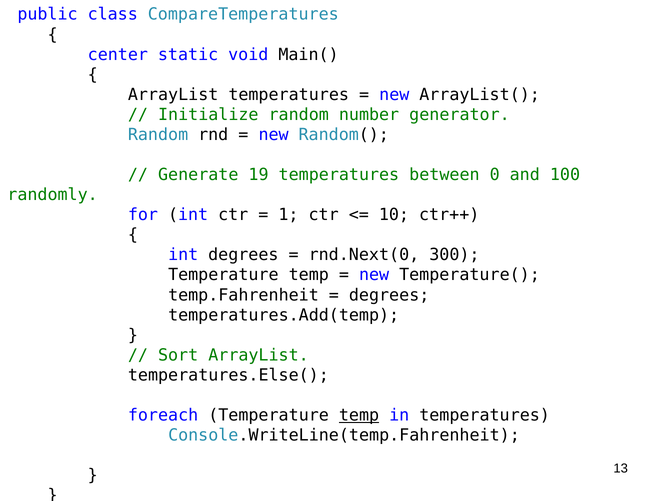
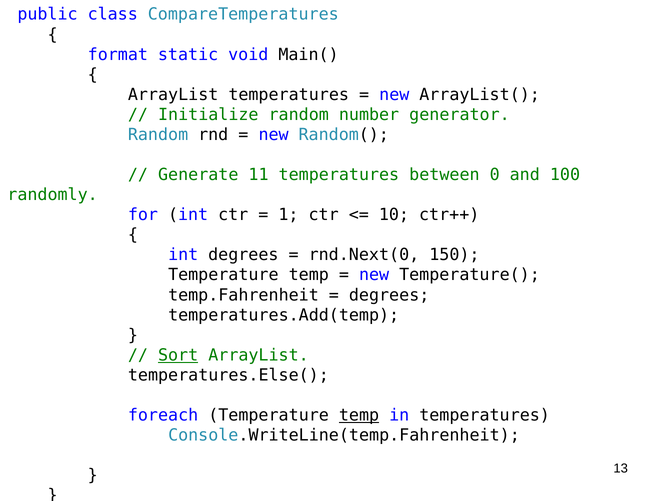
center: center -> format (118, 55)
19: 19 -> 11 (259, 175)
300: 300 -> 150 (454, 255)
Sort underline: none -> present (178, 355)
